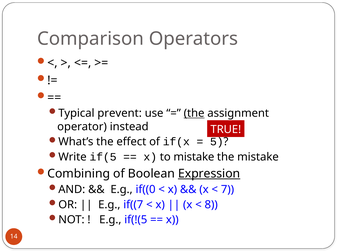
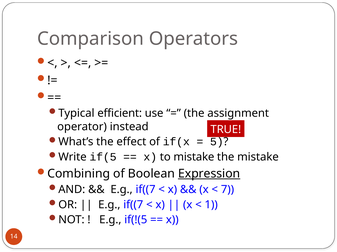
prevent: prevent -> efficient (120, 114)
the underline: present -> none (194, 114)
if((0: if((0 -> if((7 (146, 190)
8: 8 -> 1 (211, 205)
